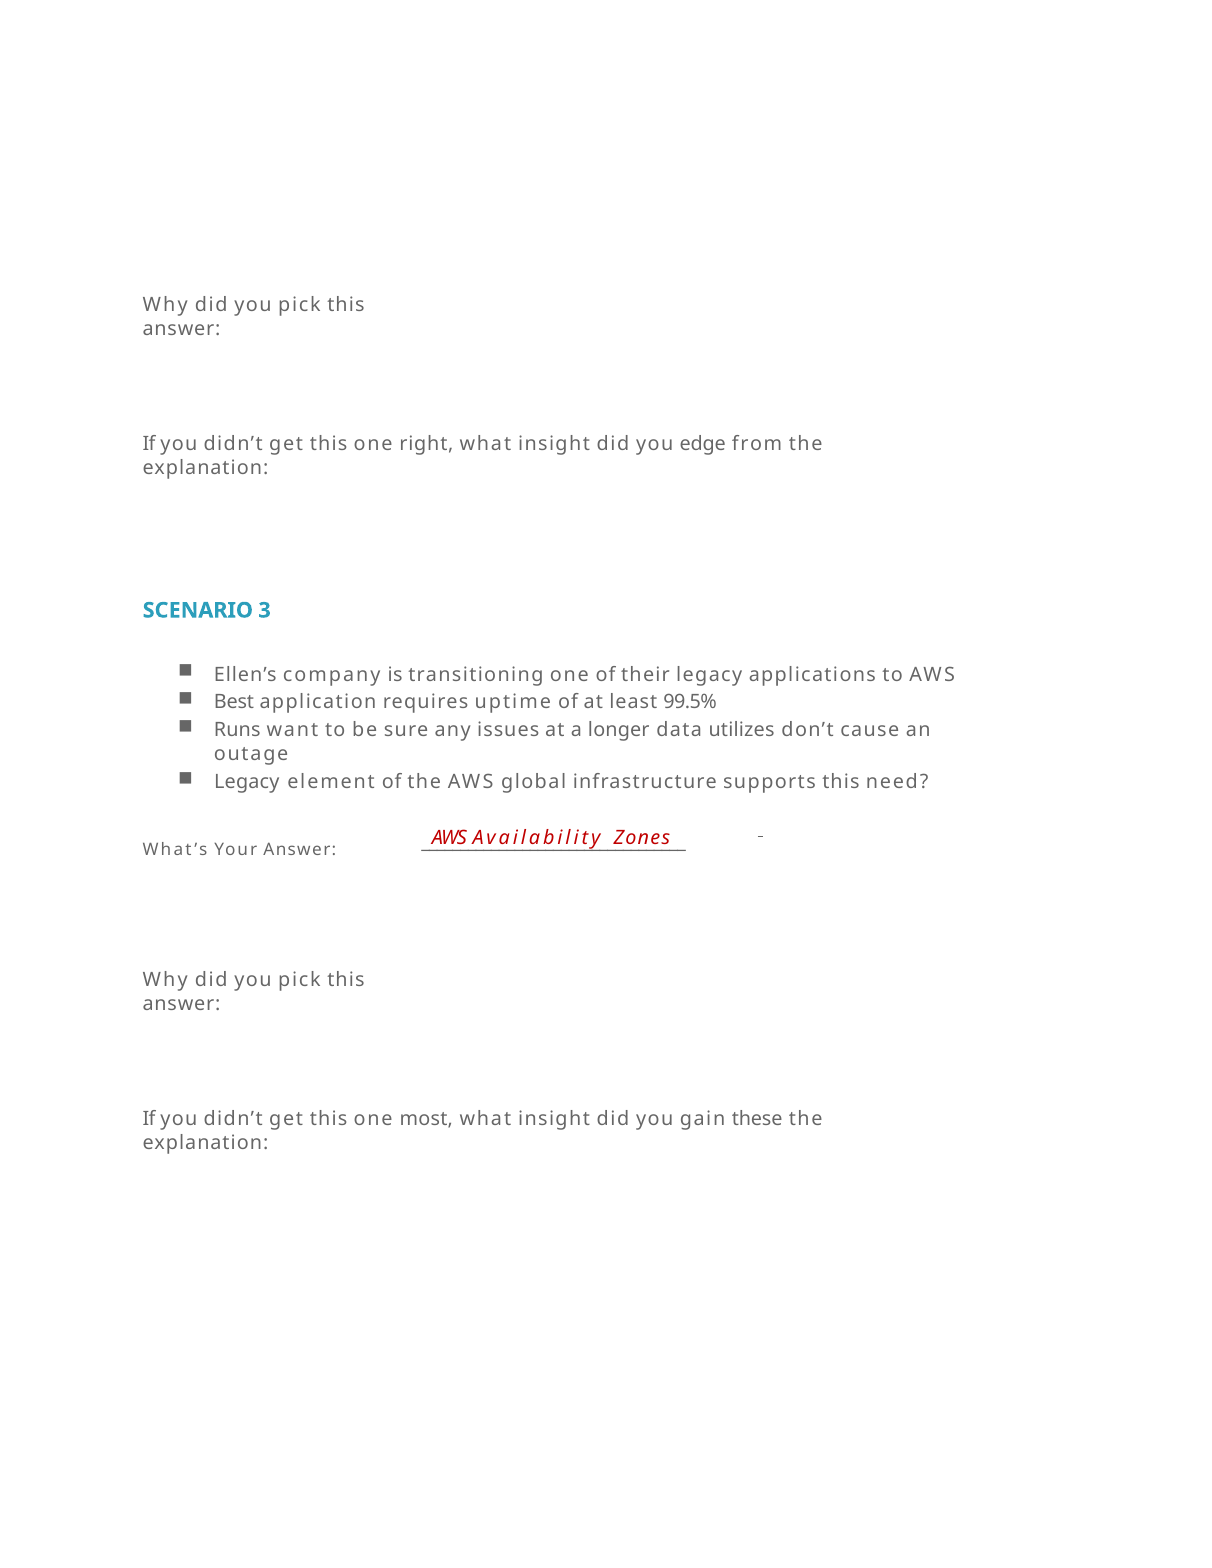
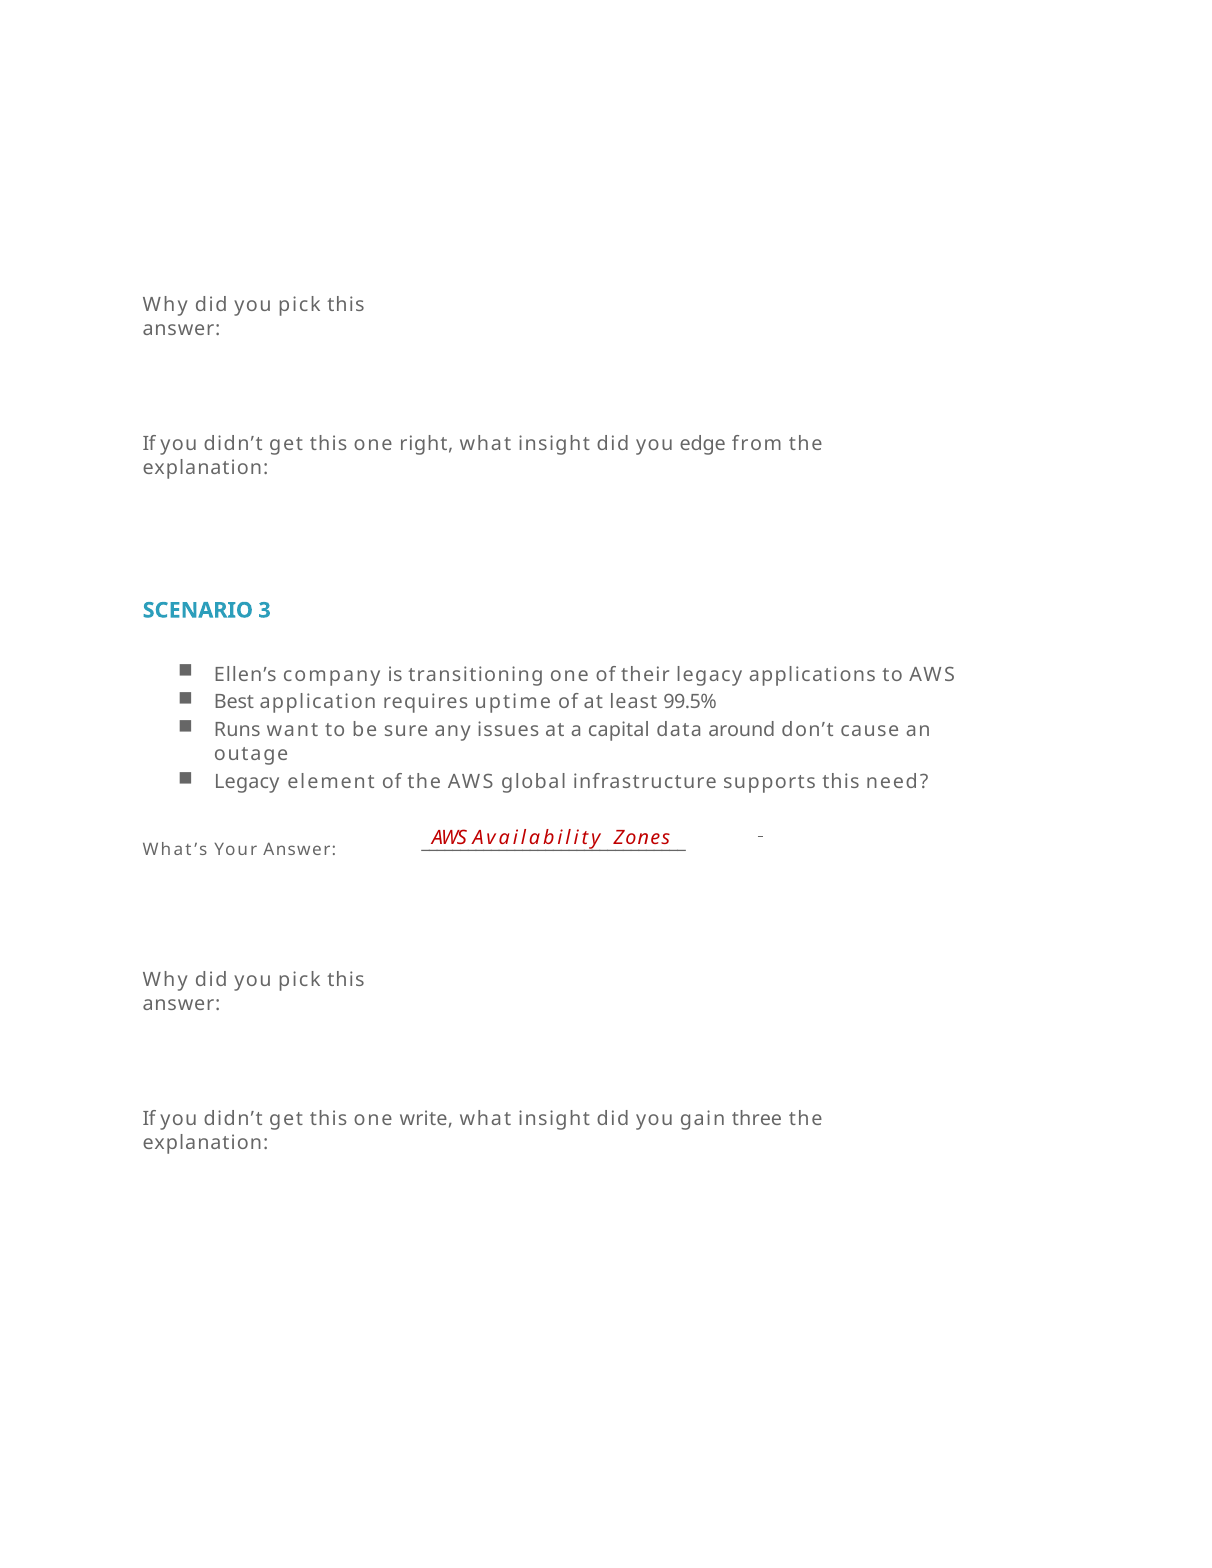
longer: longer -> capital (619, 730)
utilizes: utilizes -> around (742, 730)
most: most -> write (426, 1120)
these: these -> three (757, 1120)
